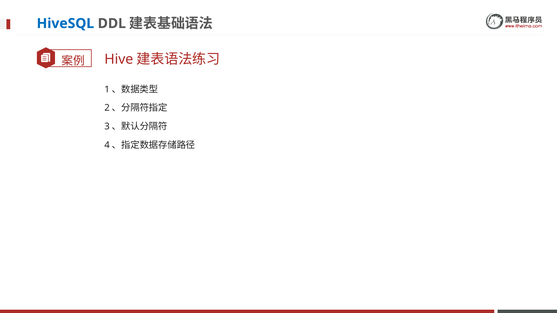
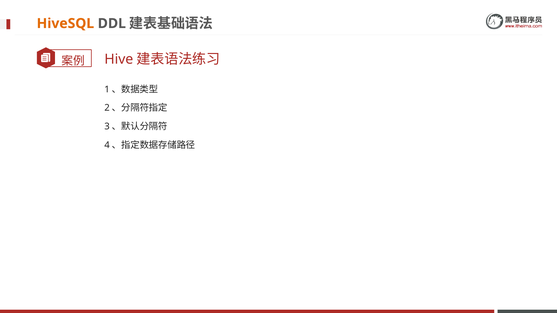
HiveSQL colour: blue -> orange (65, 23)
